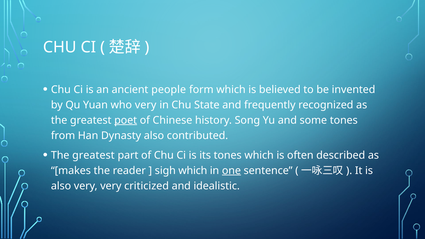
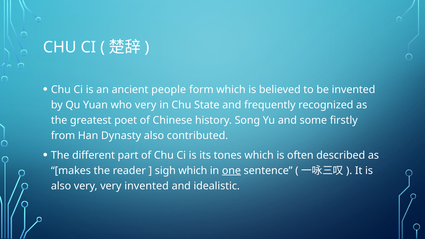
poet underline: present -> none (126, 120)
some tones: tones -> firstly (344, 120)
greatest: greatest -> different (94, 155)
very criticized: criticized -> invented (147, 186)
